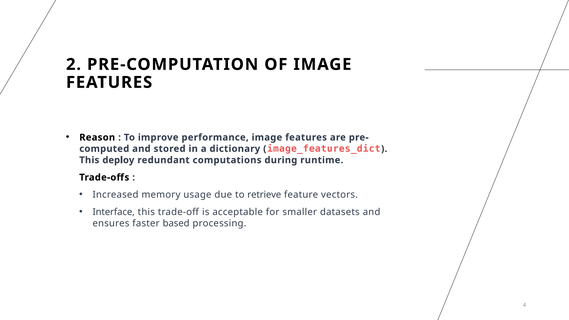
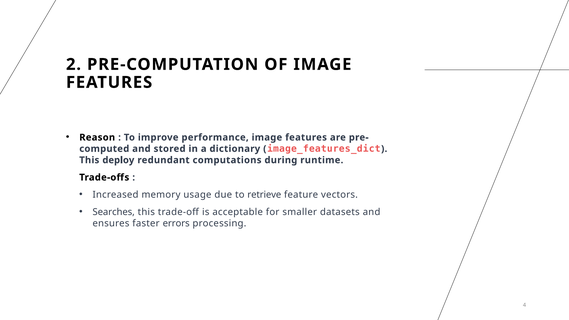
Interface: Interface -> Searches (114, 212)
based: based -> errors (176, 223)
